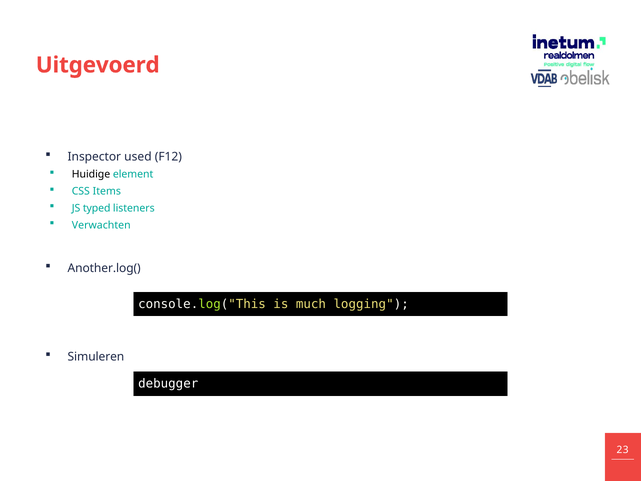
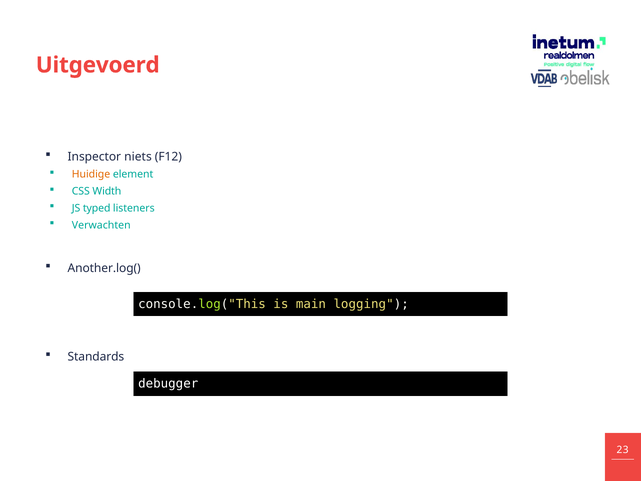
used: used -> niets (138, 157)
Huidige colour: black -> orange (91, 174)
Items: Items -> Width (107, 191)
much: much -> main (311, 304)
Simuleren: Simuleren -> Standards (96, 357)
